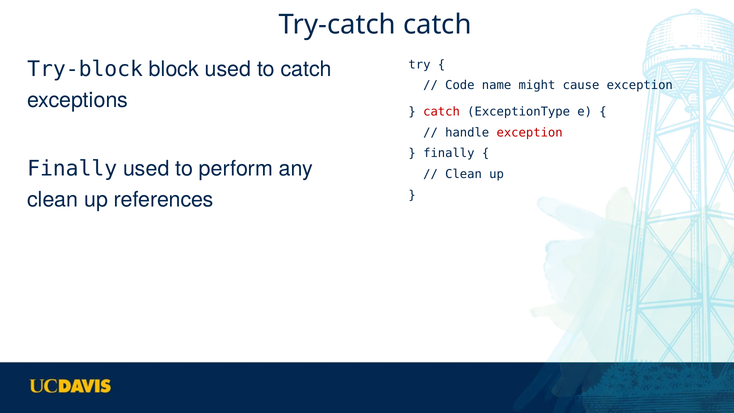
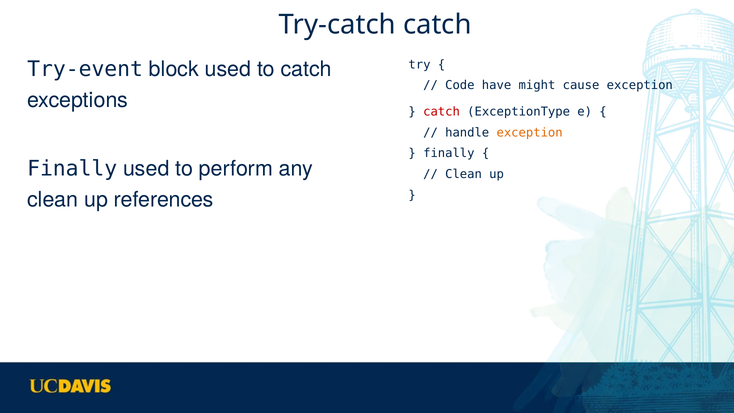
Try-block: Try-block -> Try-event (85, 69)
name: name -> have (497, 85)
exception colour: red -> orange (530, 132)
